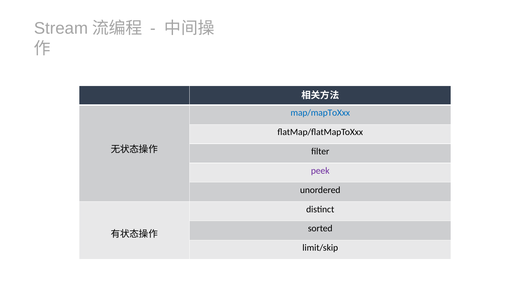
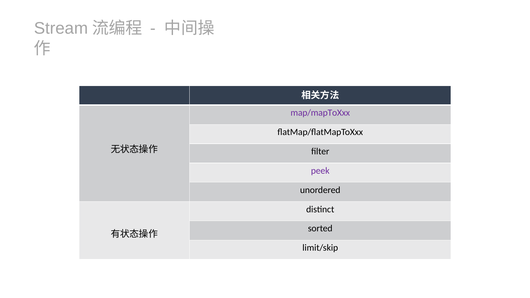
map/mapToXxx colour: blue -> purple (320, 113)
